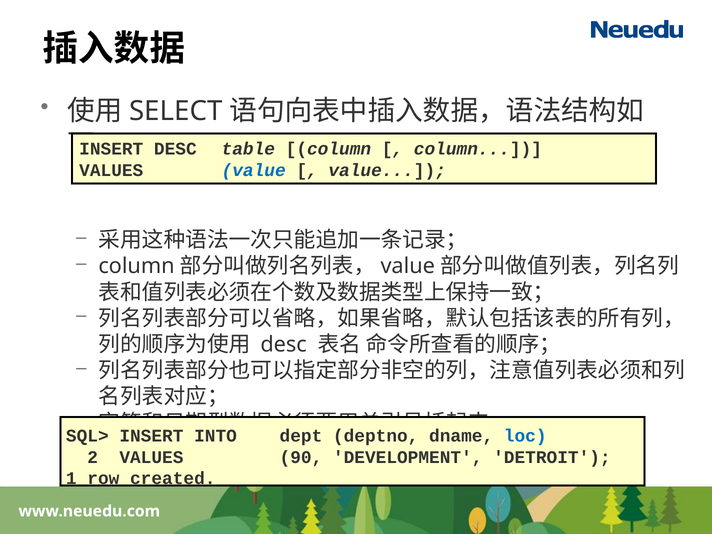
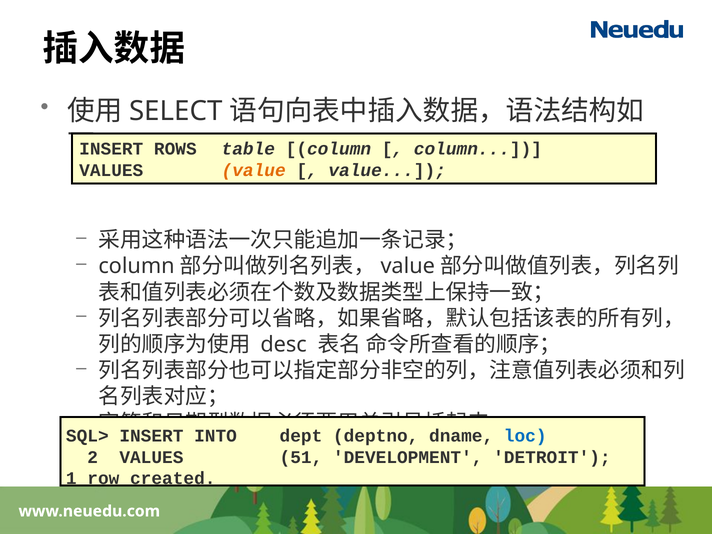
DESC: DESC -> ROWS (175, 149)
value colour: blue -> orange (254, 170)
90: 90 -> 51 (301, 457)
